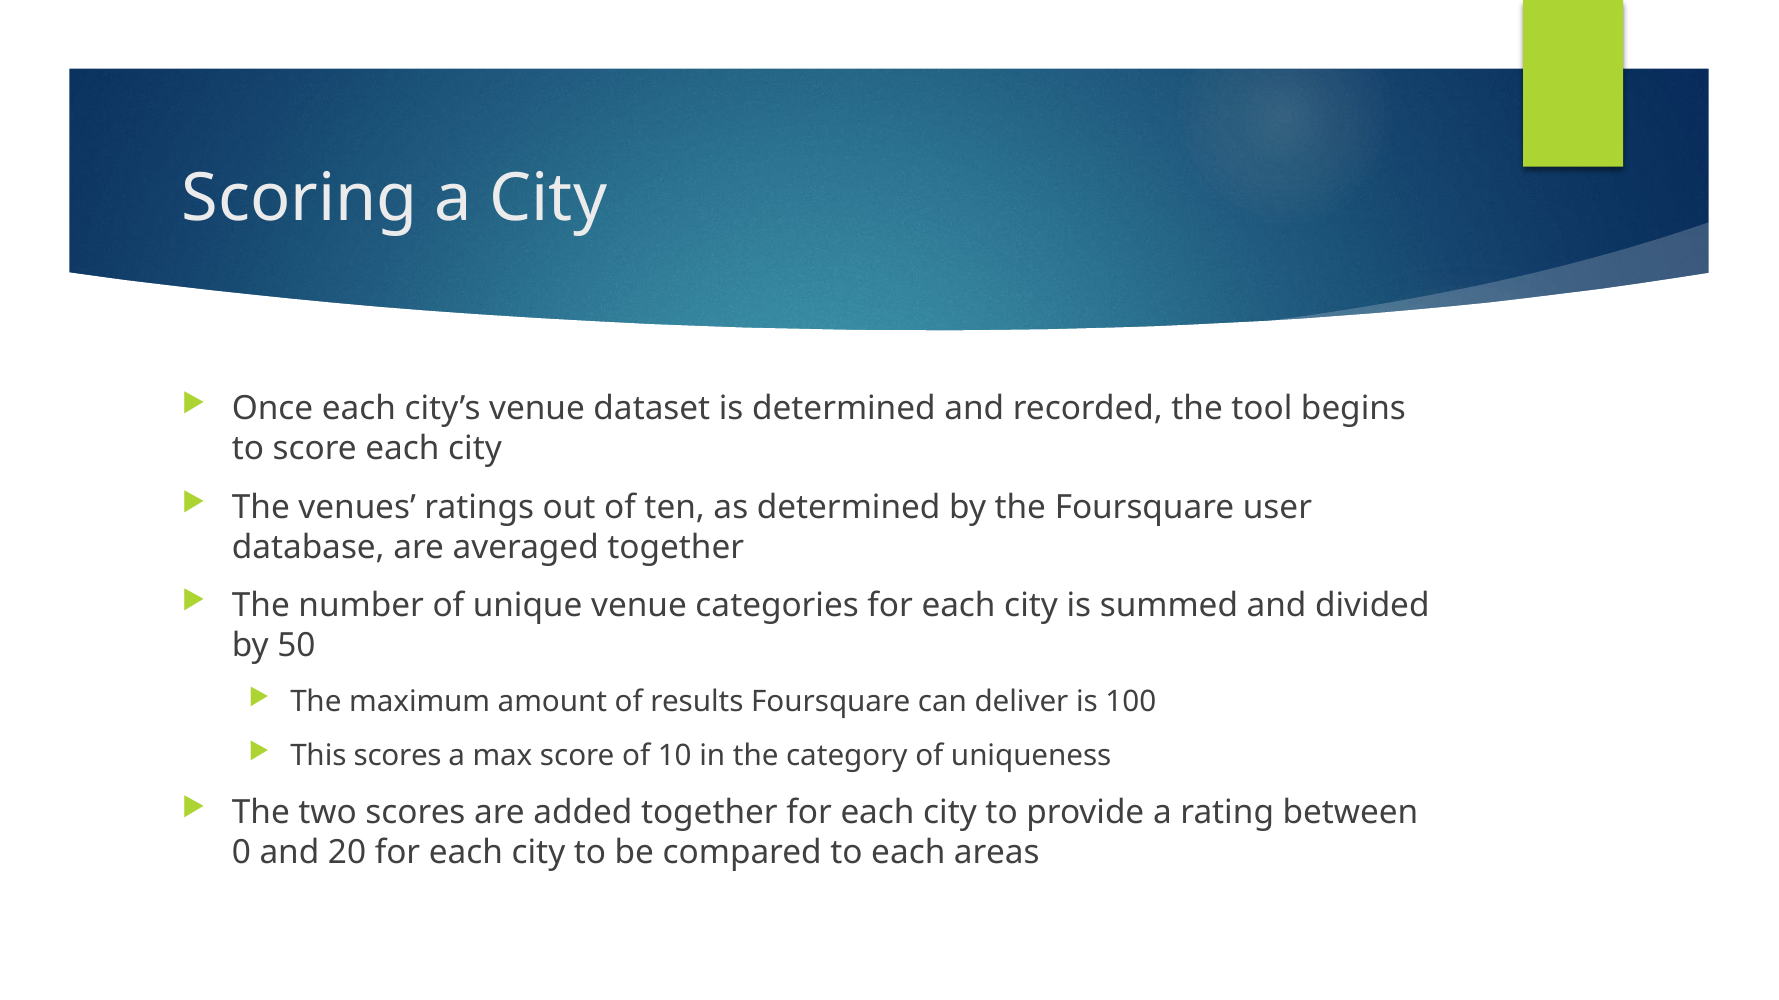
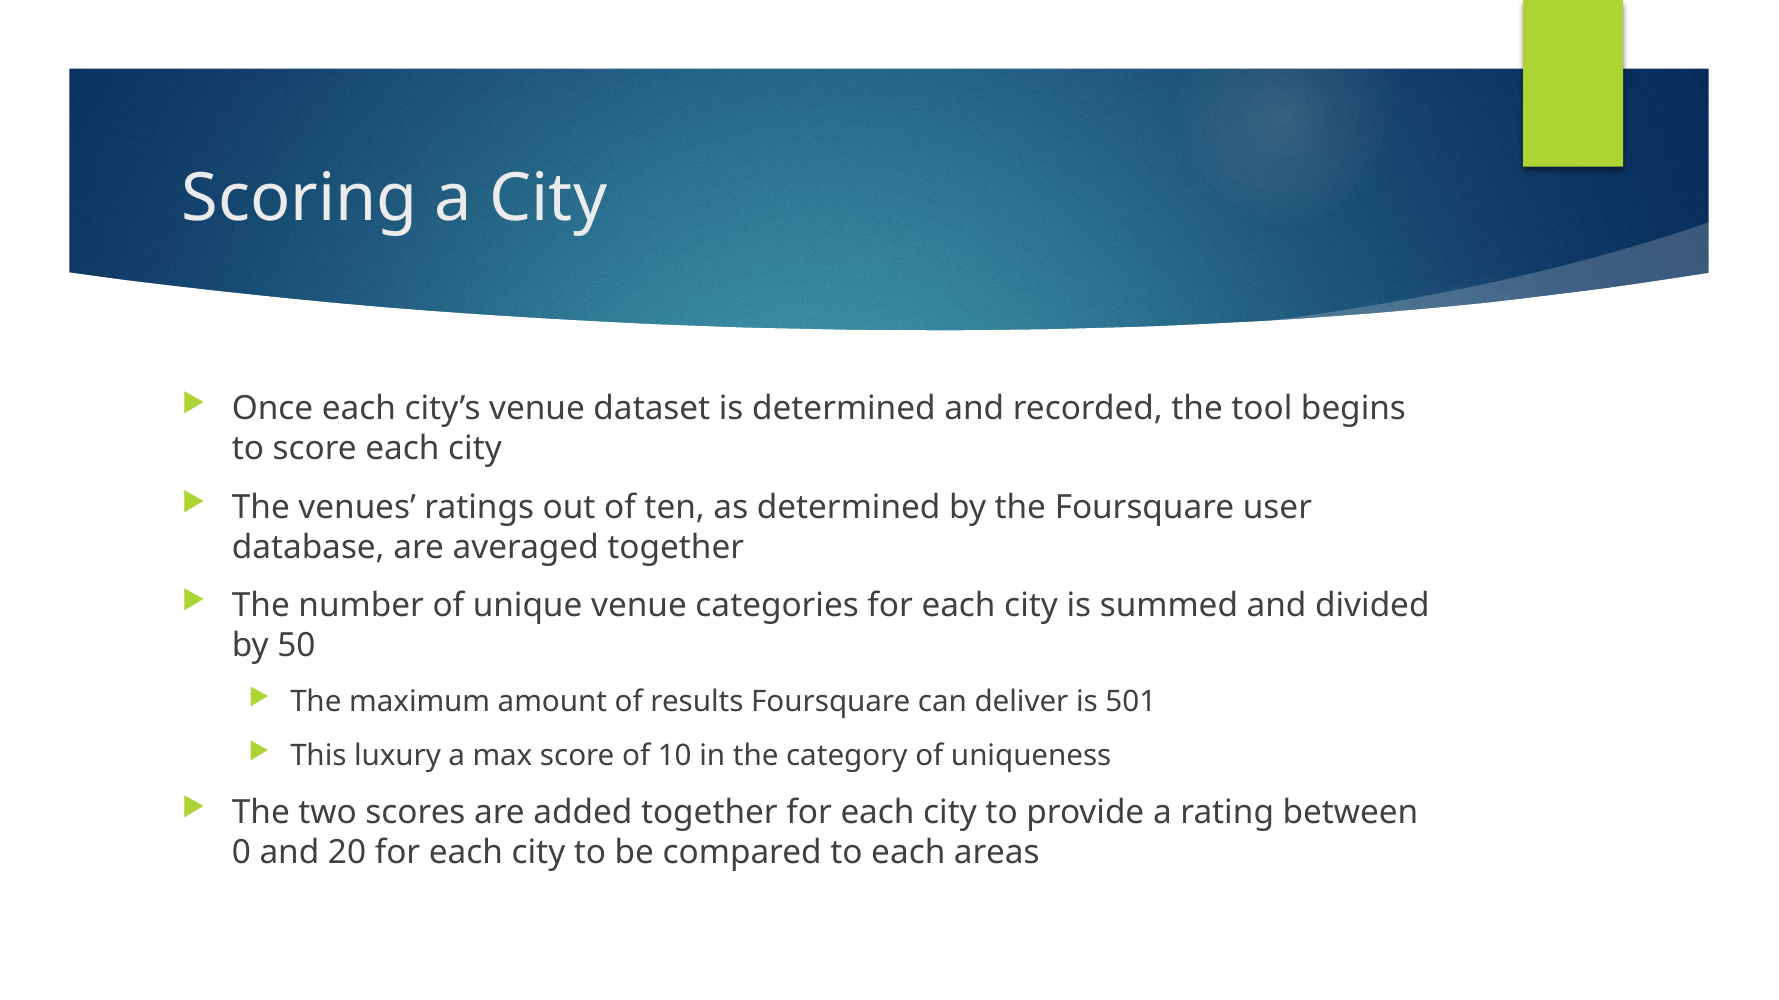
100: 100 -> 501 (1131, 702)
This scores: scores -> luxury (398, 756)
